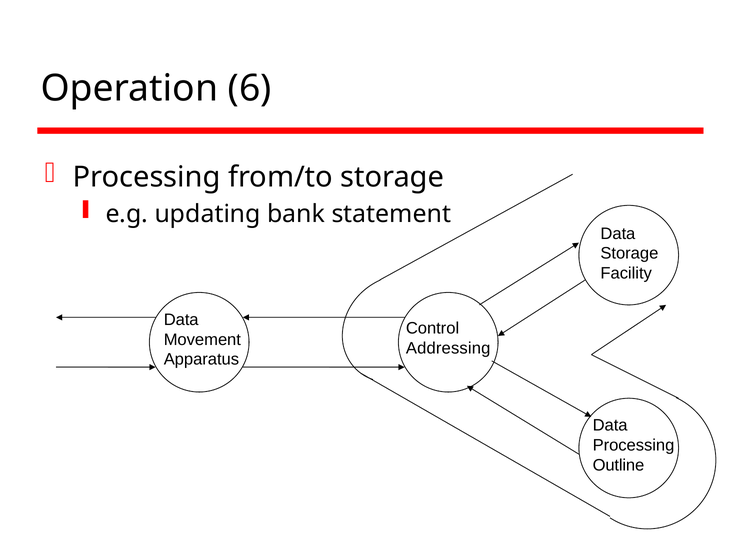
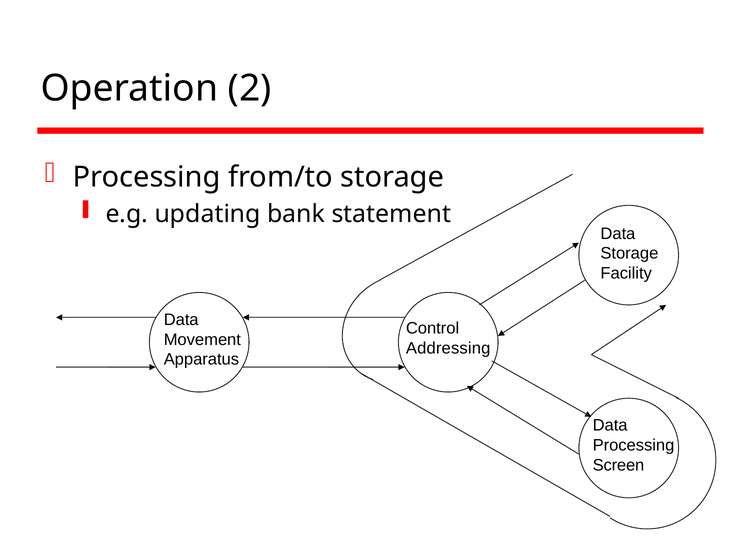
6: 6 -> 2 (250, 88)
Outline: Outline -> Screen (618, 465)
